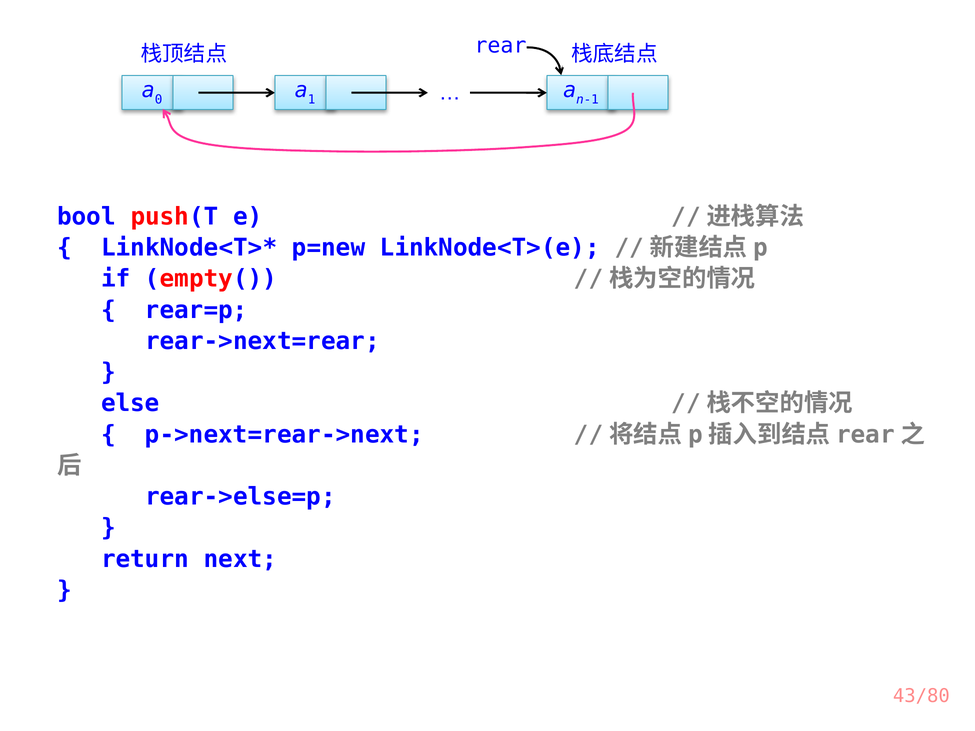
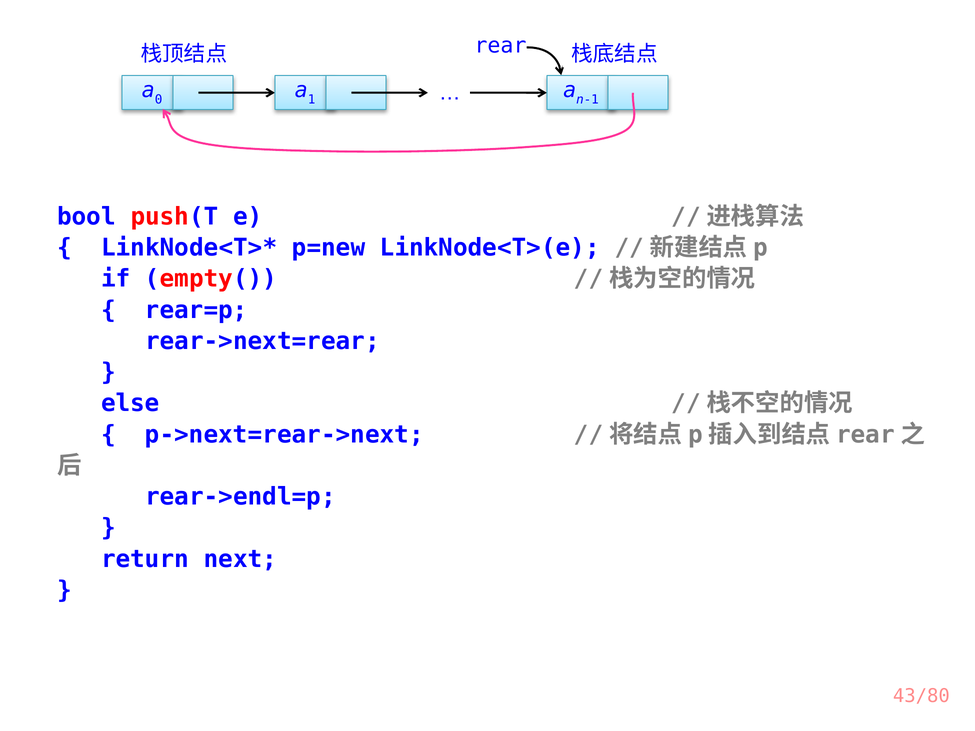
rear->else=p: rear->else=p -> rear->endl=p (240, 497)
